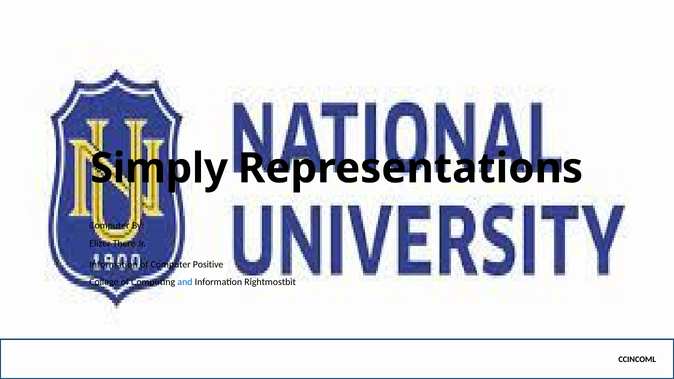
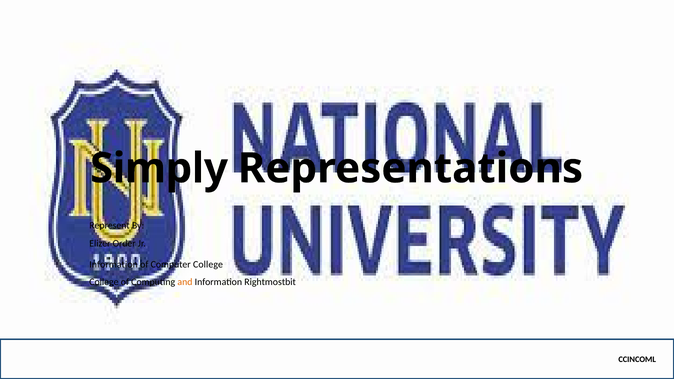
Computer: Computer -> Represent (109, 226)
There: There -> Order (124, 243)
Computer Positive: Positive -> College (208, 265)
and colour: blue -> orange (185, 282)
